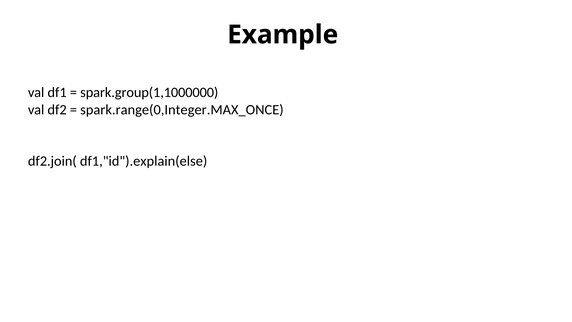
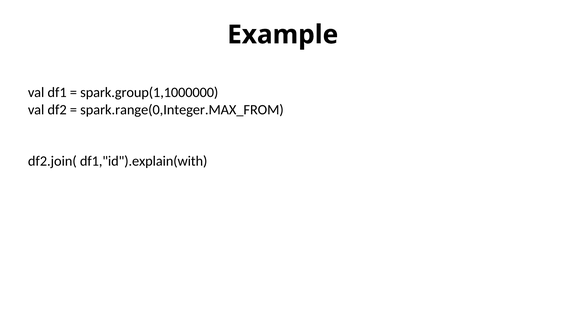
spark.range(0,Integer.MAX_ONCE: spark.range(0,Integer.MAX_ONCE -> spark.range(0,Integer.MAX_FROM (182, 110)
df1,"id").explain(else: df1,"id").explain(else -> df1,"id").explain(with (144, 161)
